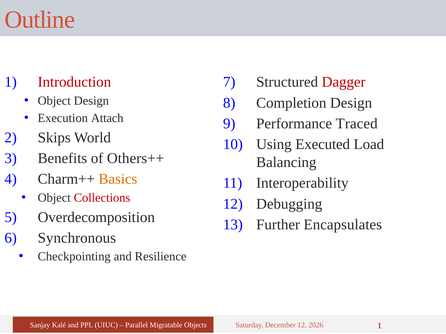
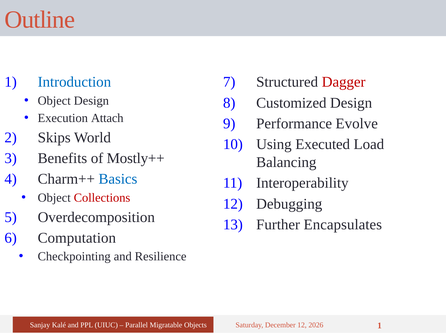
Introduction colour: red -> blue (74, 82)
Completion: Completion -> Customized (291, 103)
Traced: Traced -> Evolve (357, 124)
Others++: Others++ -> Mostly++ (136, 159)
Basics colour: orange -> blue (118, 179)
Synchronous: Synchronous -> Computation (77, 238)
